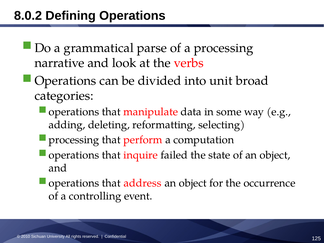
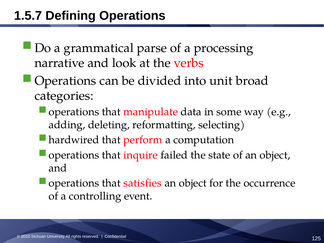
8.0.2: 8.0.2 -> 1.5.7 (28, 16)
processing: processing -> hardwired (74, 140)
address: address -> satisfies (143, 183)
